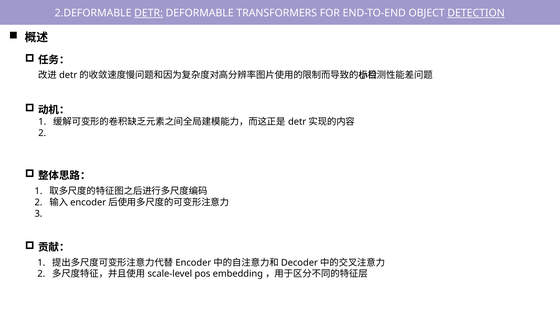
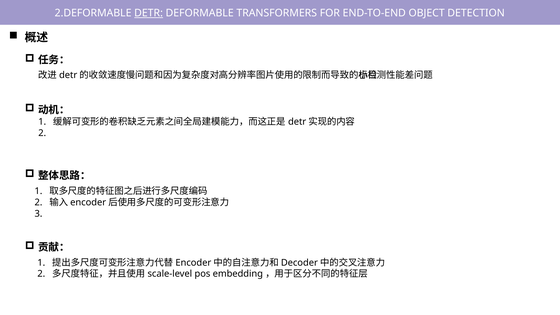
DETECTION underline: present -> none (476, 13)
